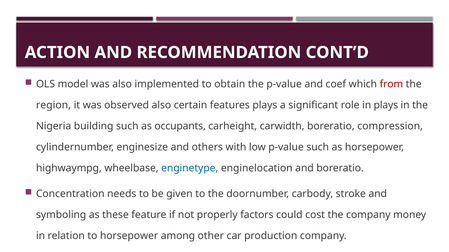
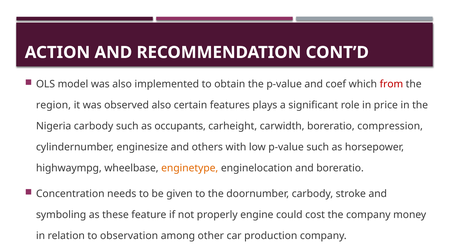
in plays: plays -> price (386, 105)
Nigeria building: building -> carbody (94, 126)
enginetype colour: blue -> orange (190, 168)
factors: factors -> engine (257, 215)
to horsepower: horsepower -> observation (129, 236)
